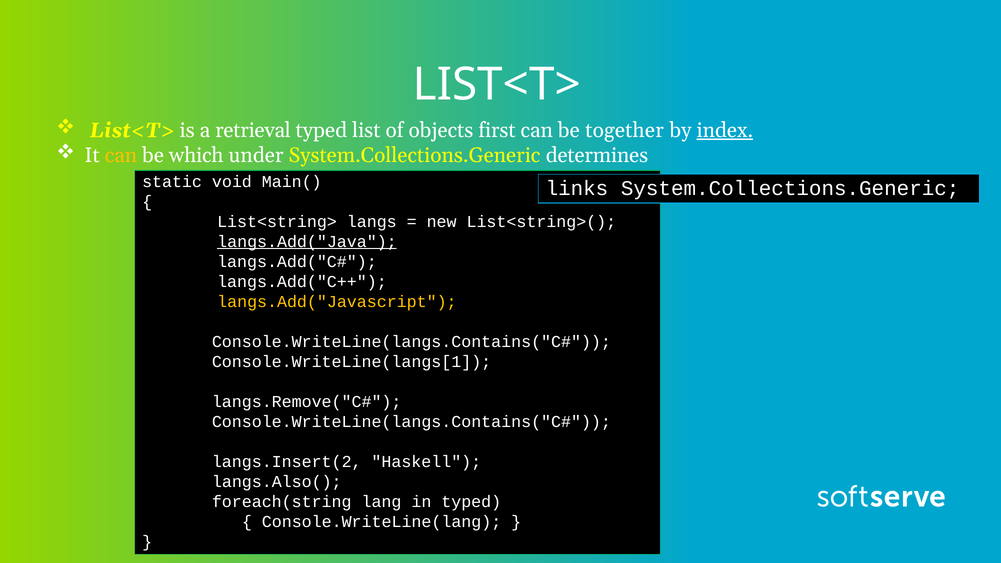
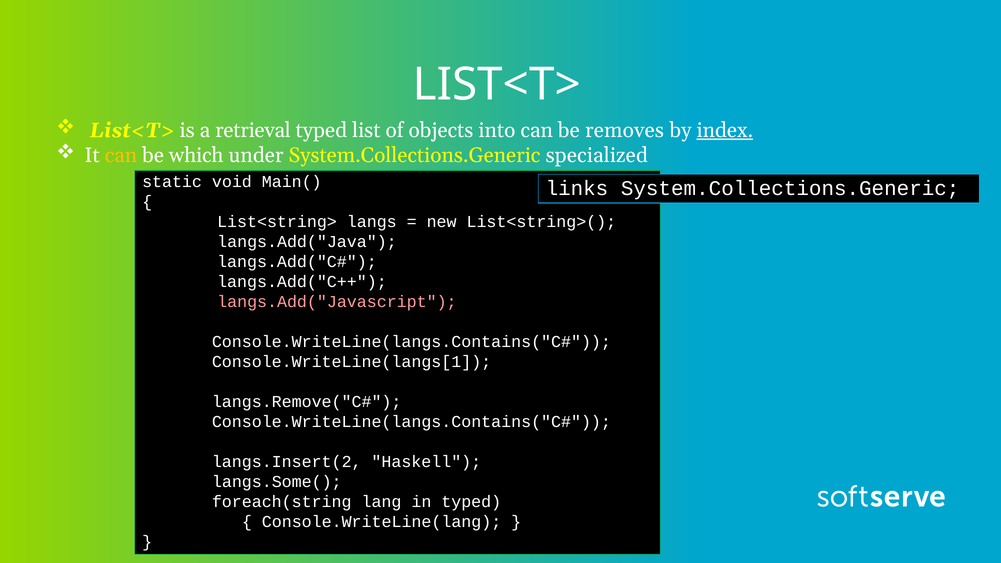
first: first -> into (497, 130)
together: together -> removes (625, 130)
determines: determines -> specialized (597, 155)
langs.Add("Java underline: present -> none (307, 242)
langs.Add("Javascript colour: yellow -> pink (337, 302)
langs.Also(: langs.Also( -> langs.Some( (277, 482)
